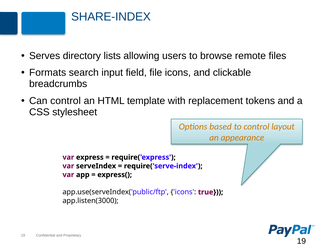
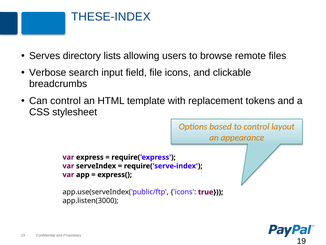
SHARE-INDEX: SHARE-INDEX -> THESE-INDEX (111, 17)
Formats: Formats -> Verbose (48, 72)
